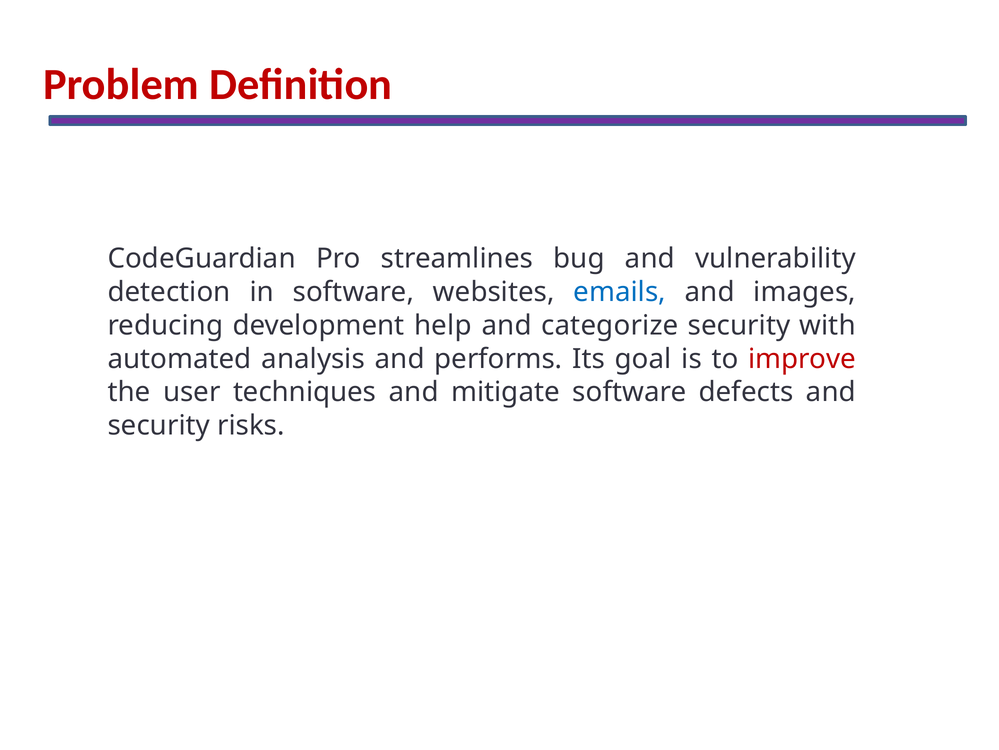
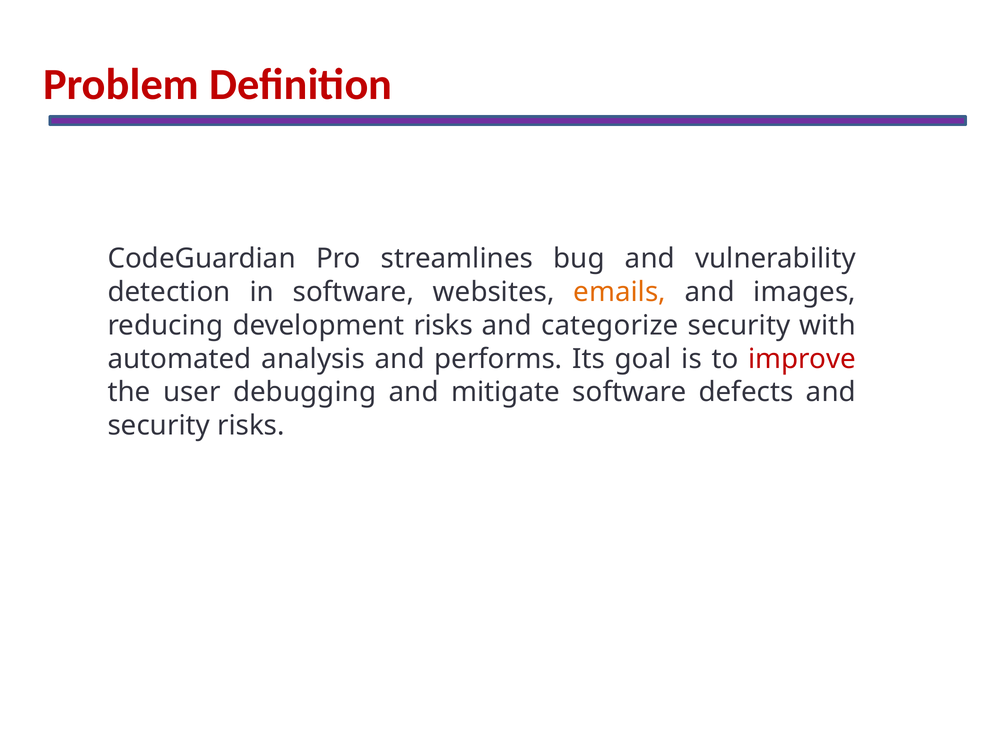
emails colour: blue -> orange (620, 292)
development help: help -> risks (443, 325)
techniques: techniques -> debugging (305, 392)
